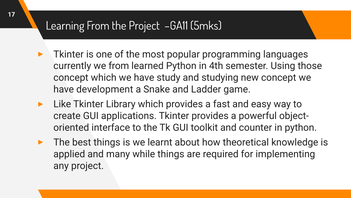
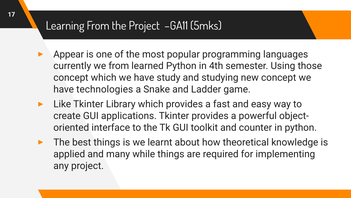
Tkinter: Tkinter -> Appear (69, 54)
development: development -> technologies (105, 89)
